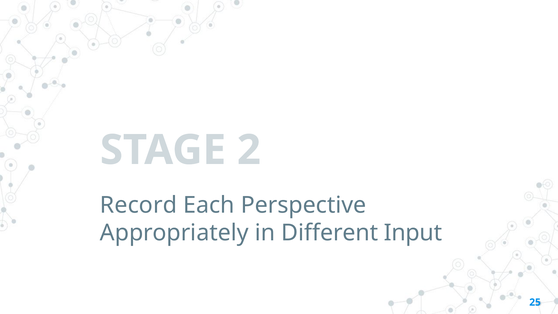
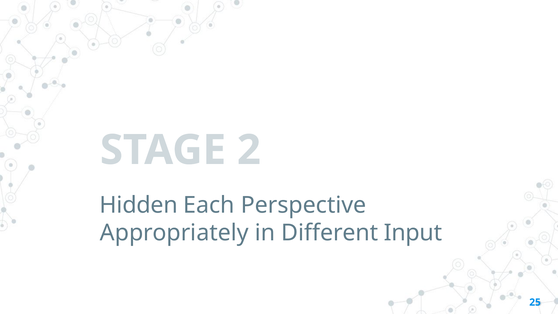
Record: Record -> Hidden (139, 205)
